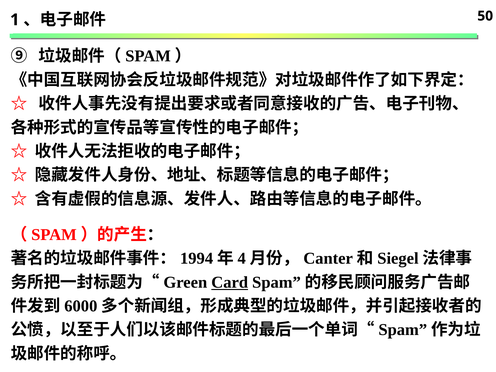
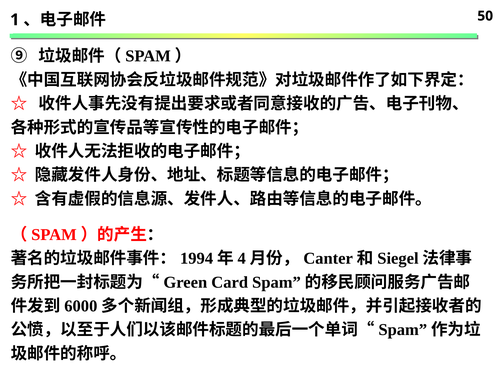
Card underline: present -> none (230, 282)
